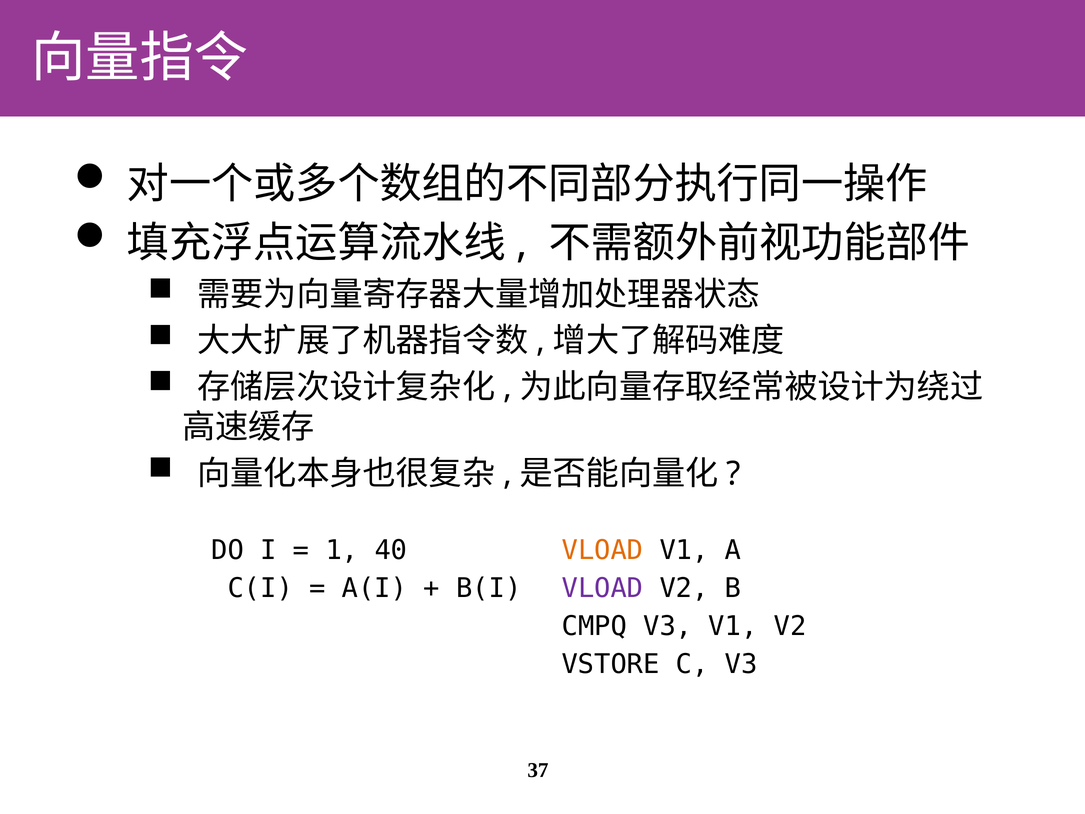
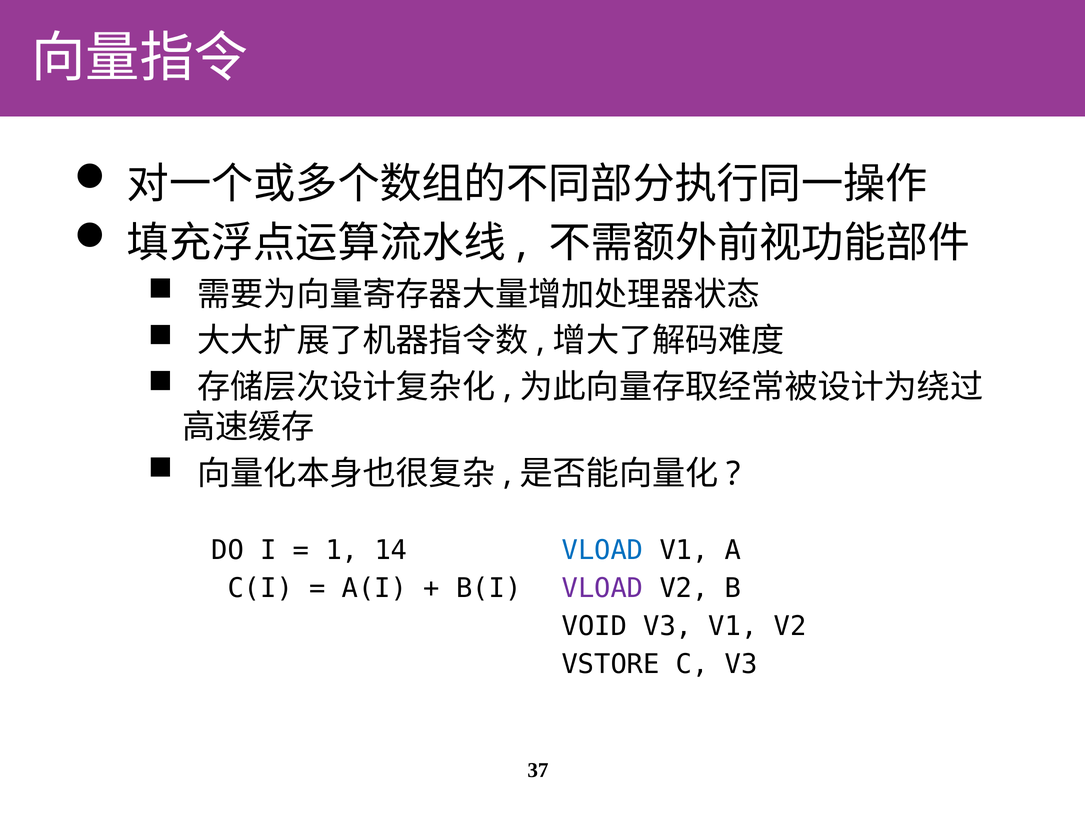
40: 40 -> 14 (391, 550)
VLOAD colour: orange -> blue (603, 550)
CMPQ: CMPQ -> VOID (594, 626)
